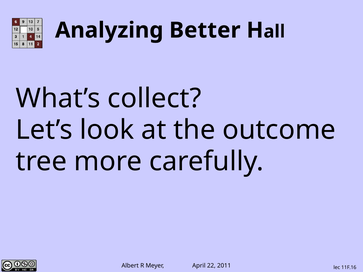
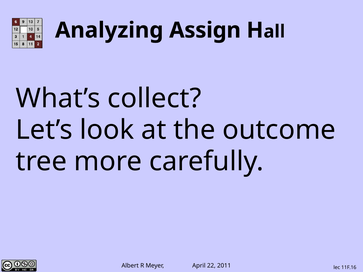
Better: Better -> Assign (205, 30)
